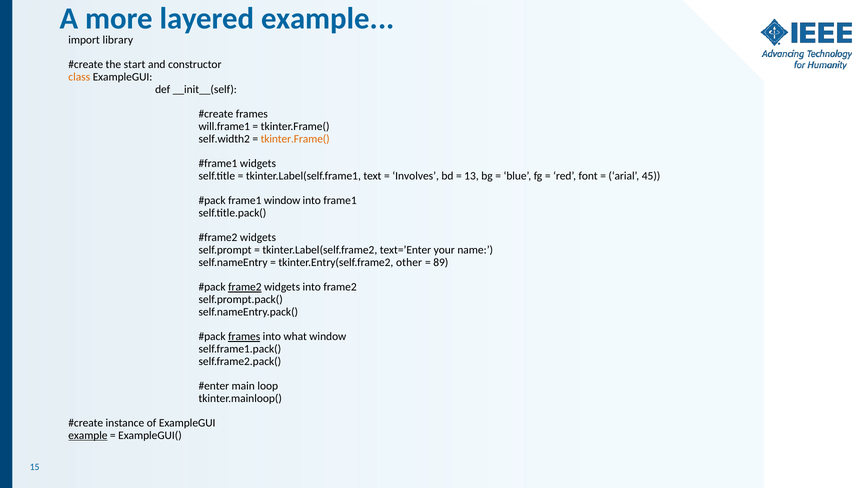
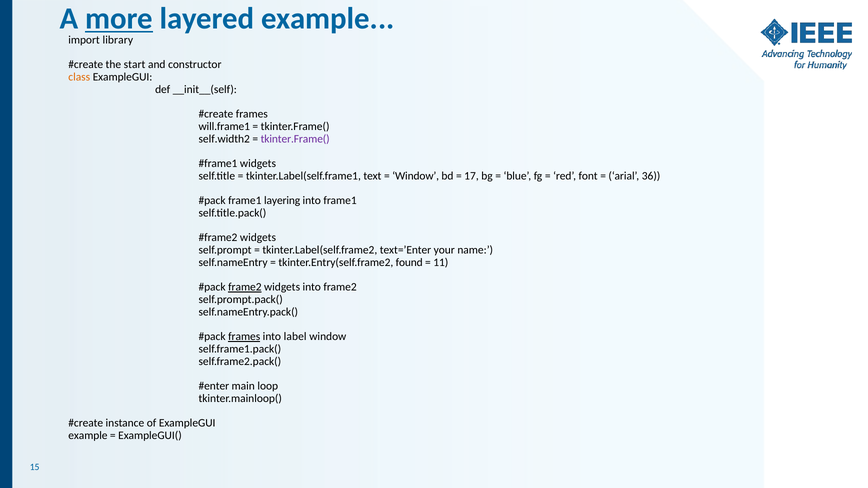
more underline: none -> present (119, 19)
tkinter.Frame( colour: orange -> purple (295, 139)
Involves: Involves -> Window (416, 176)
13: 13 -> 17 (471, 176)
45: 45 -> 36 (651, 176)
frame1 window: window -> layering (282, 201)
other: other -> found (409, 263)
89: 89 -> 11 (441, 263)
what: what -> label (295, 337)
example underline: present -> none (88, 436)
